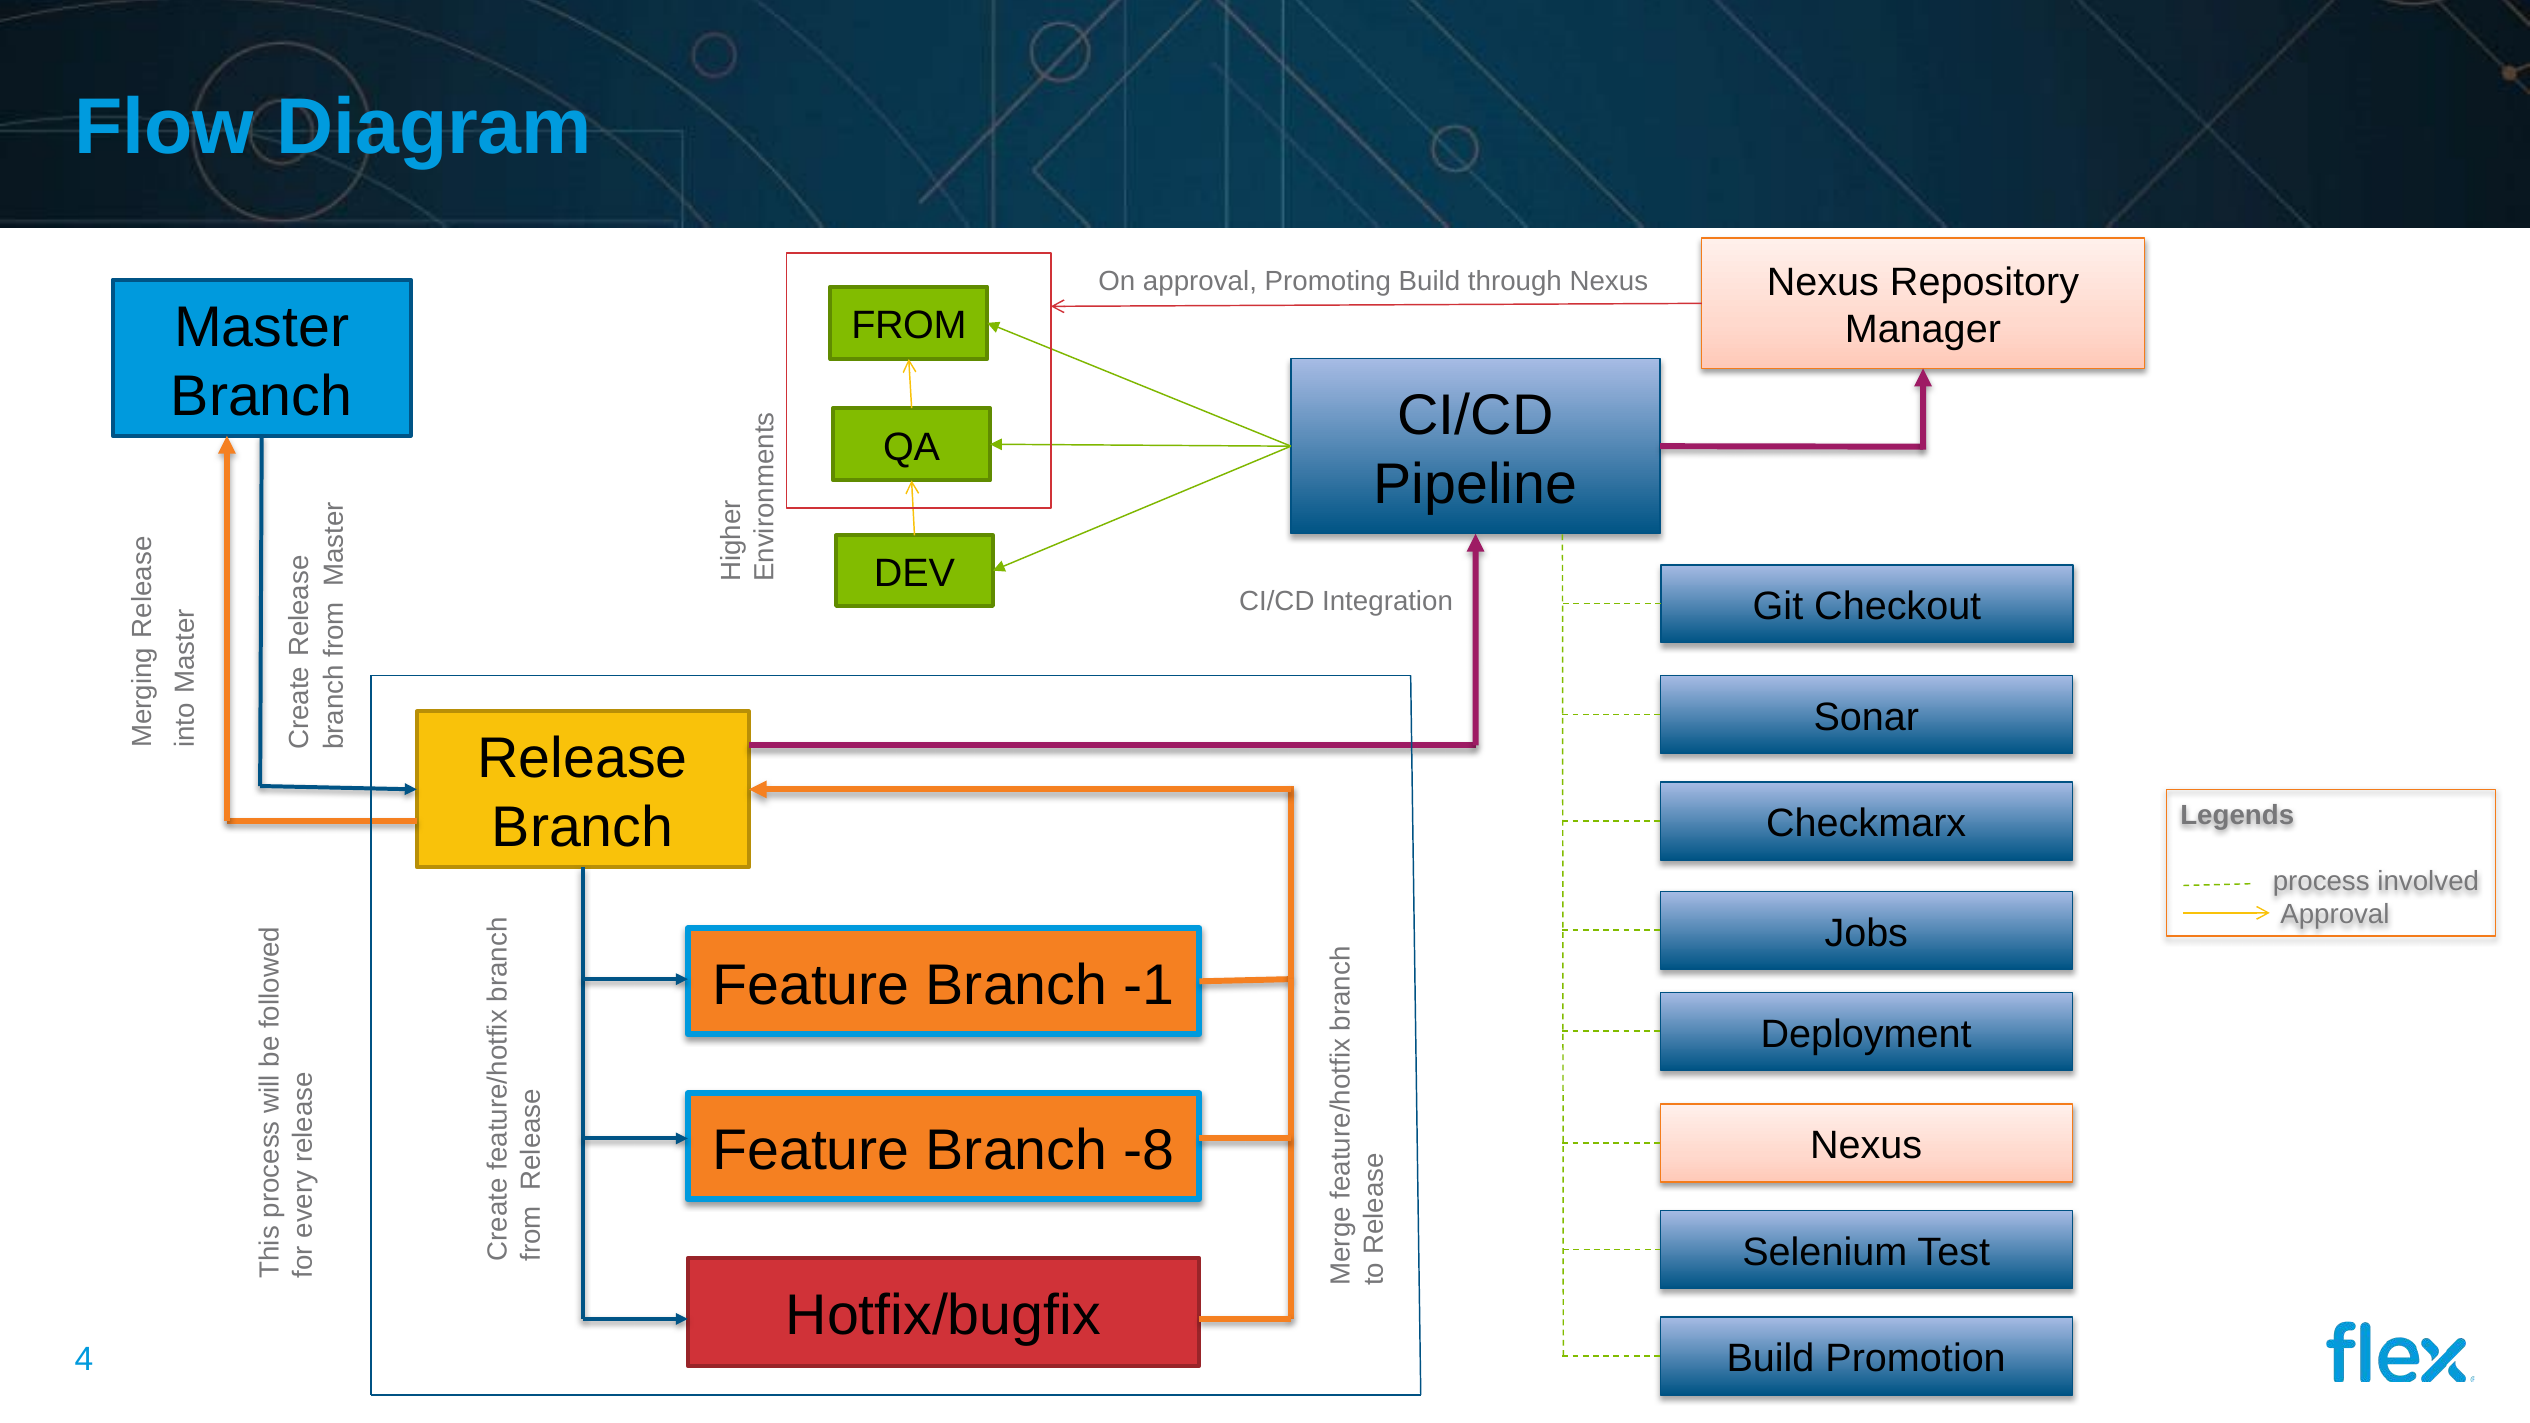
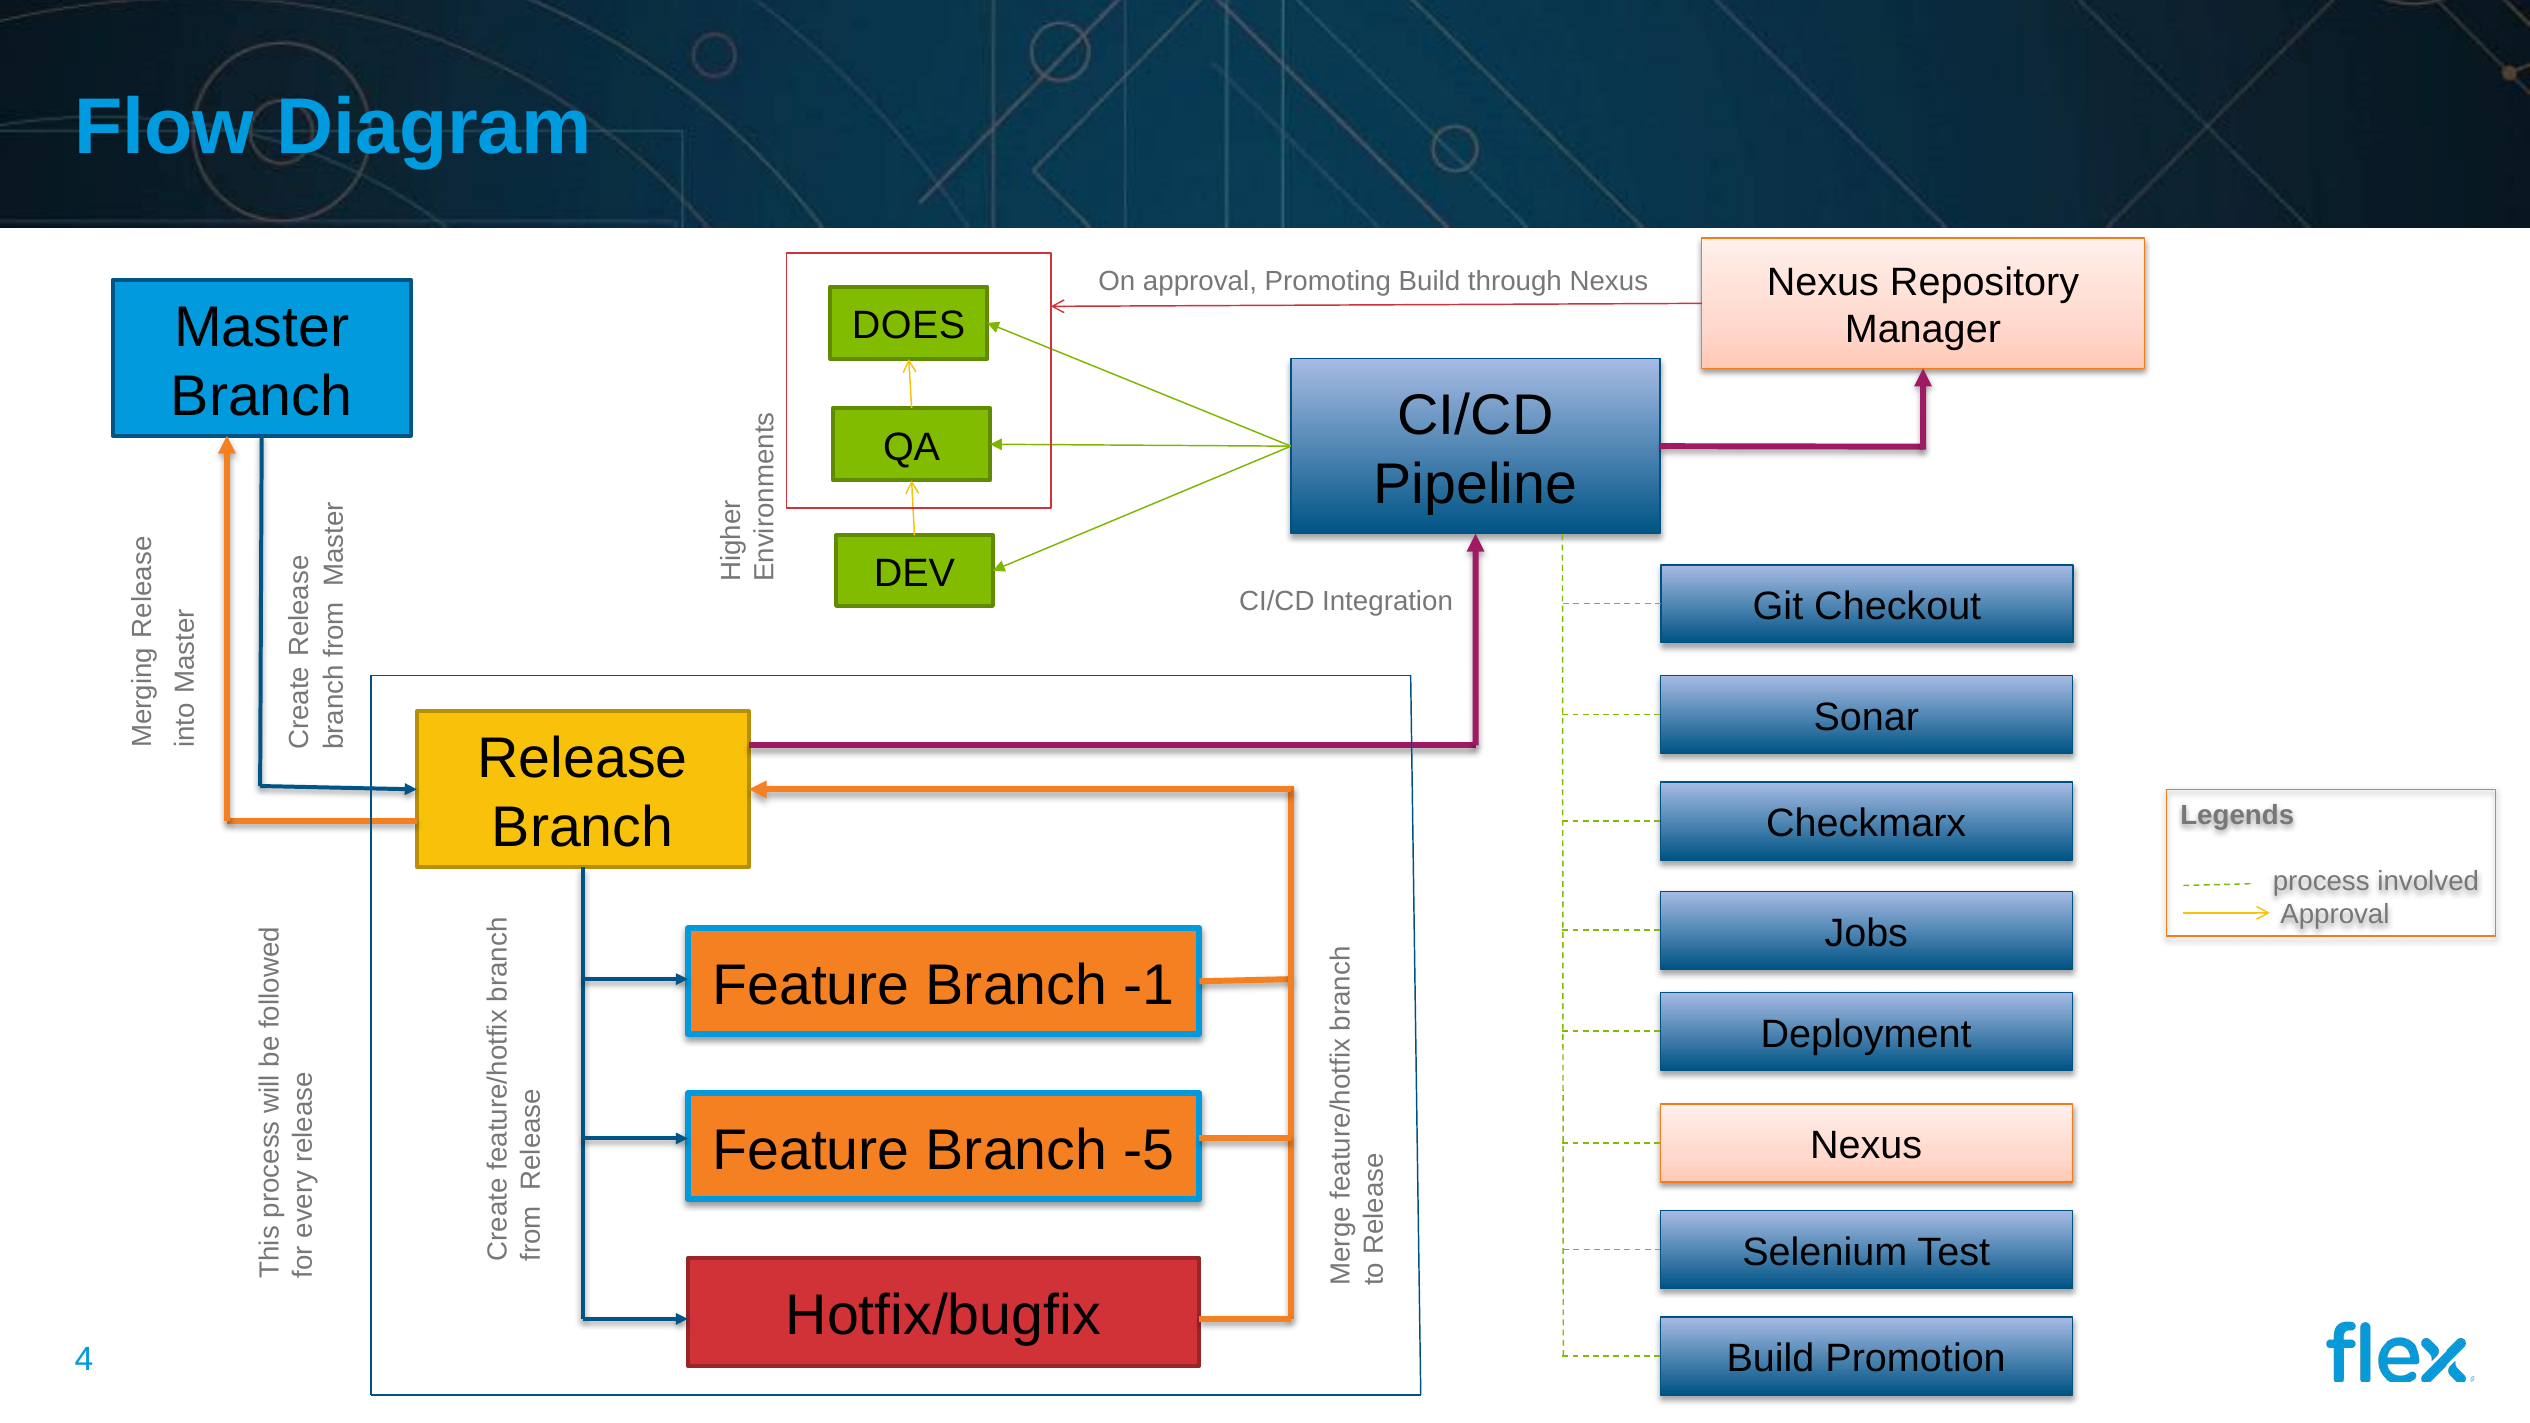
FROM: FROM -> DOES (909, 326)
-8: -8 -> -5 (1149, 1150)
